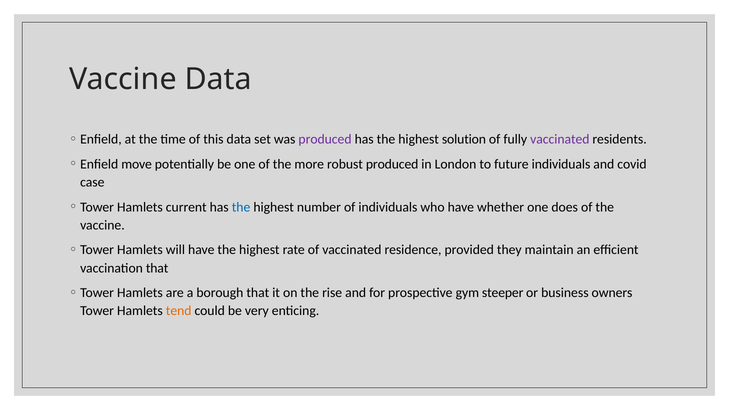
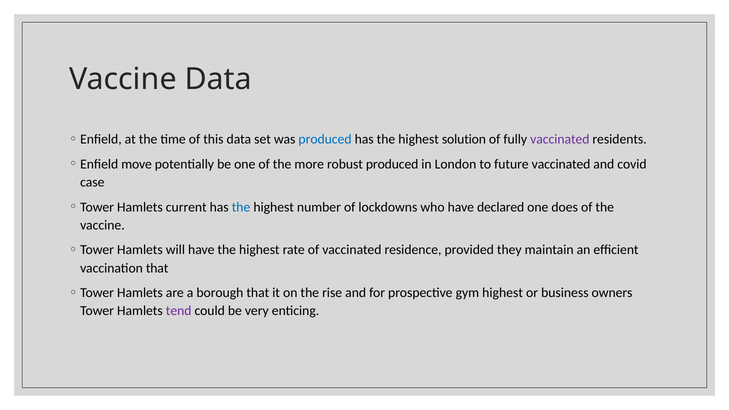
produced colour: purple -> blue (325, 139)
future individuals: individuals -> vaccinated (561, 164)
of individuals: individuals -> lockdowns (388, 207)
whether: whether -> declared (501, 207)
gym steeper: steeper -> highest (503, 293)
tend colour: orange -> purple (179, 311)
